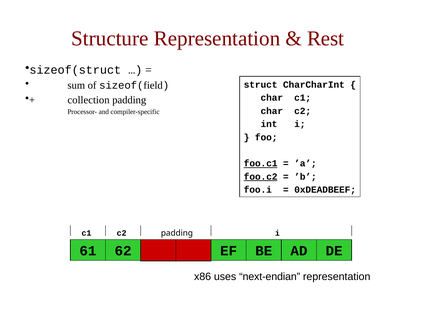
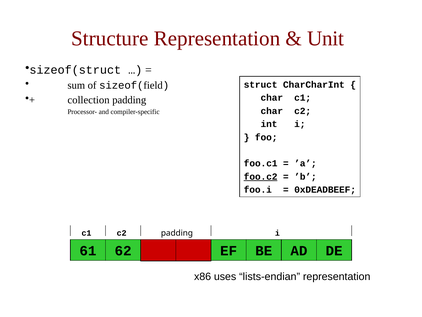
Rest: Rest -> Unit (325, 38)
foo.c1 underline: present -> none (261, 163)
next-endian: next-endian -> lists-endian (270, 276)
